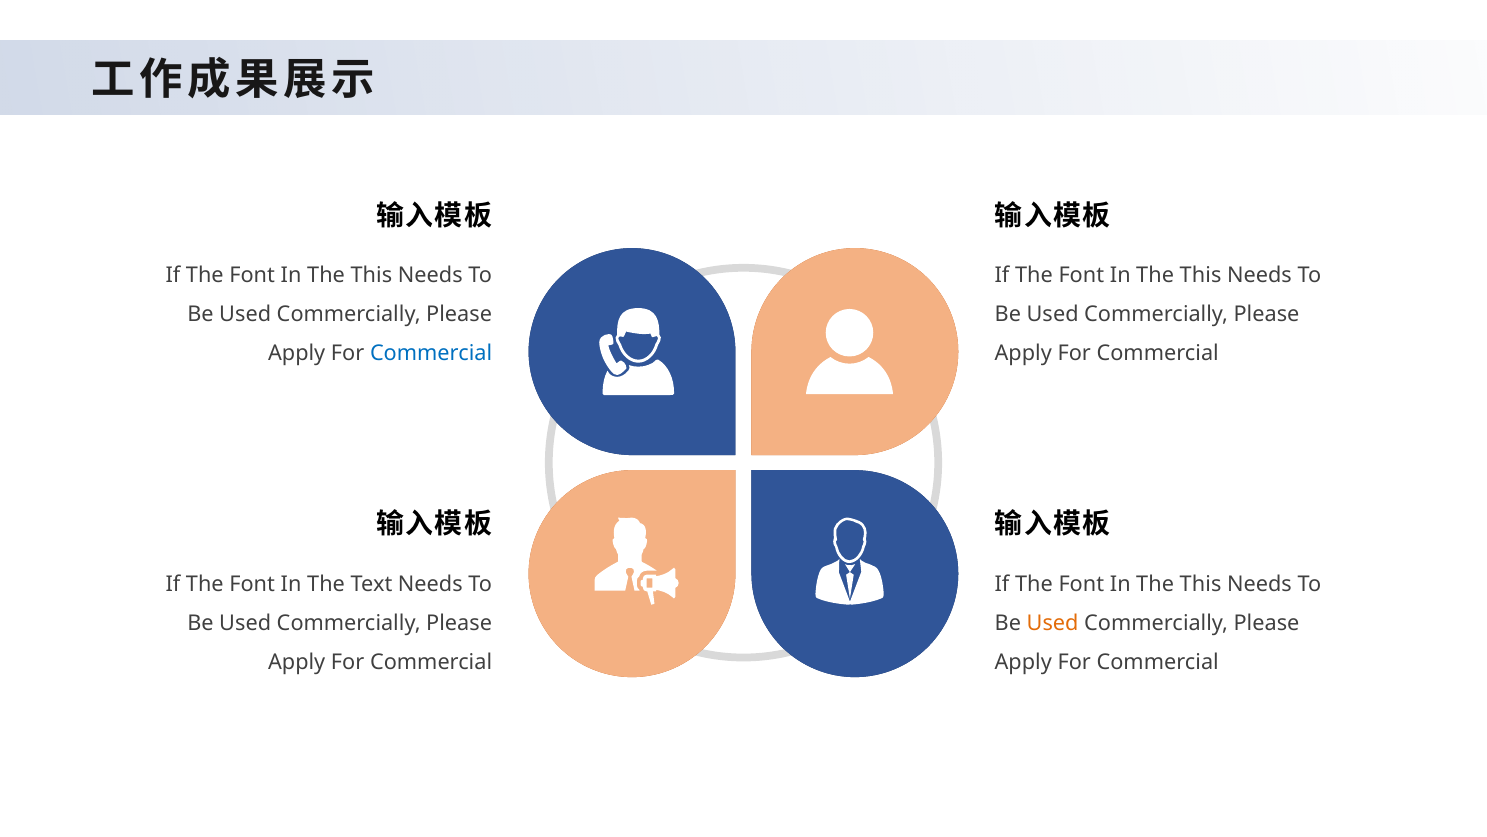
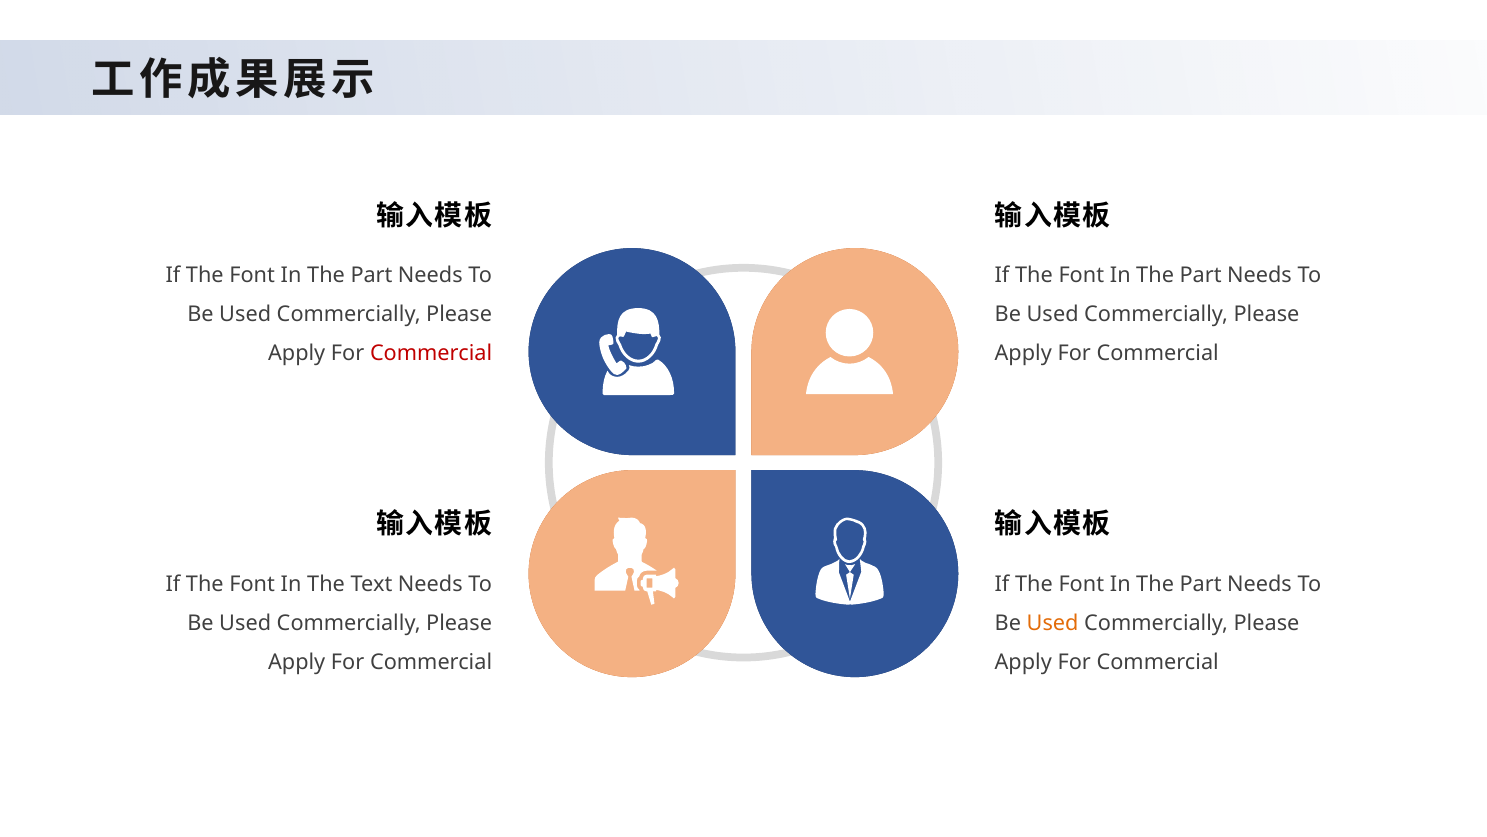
This: This -> Part (371, 275)
This: This -> Part (1201, 275)
Commercial colour: blue -> red (431, 353)
This: This -> Part (1201, 584)
